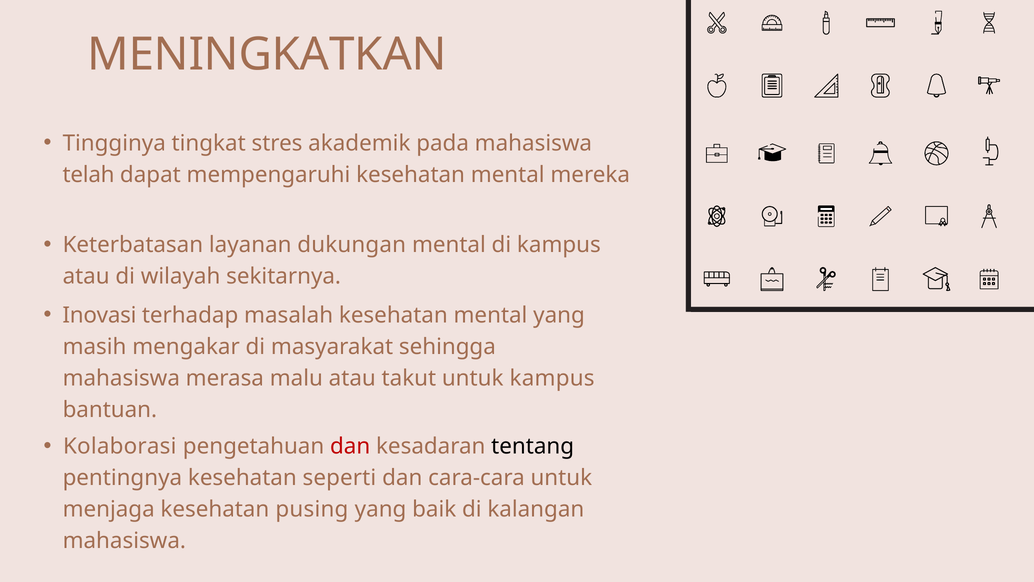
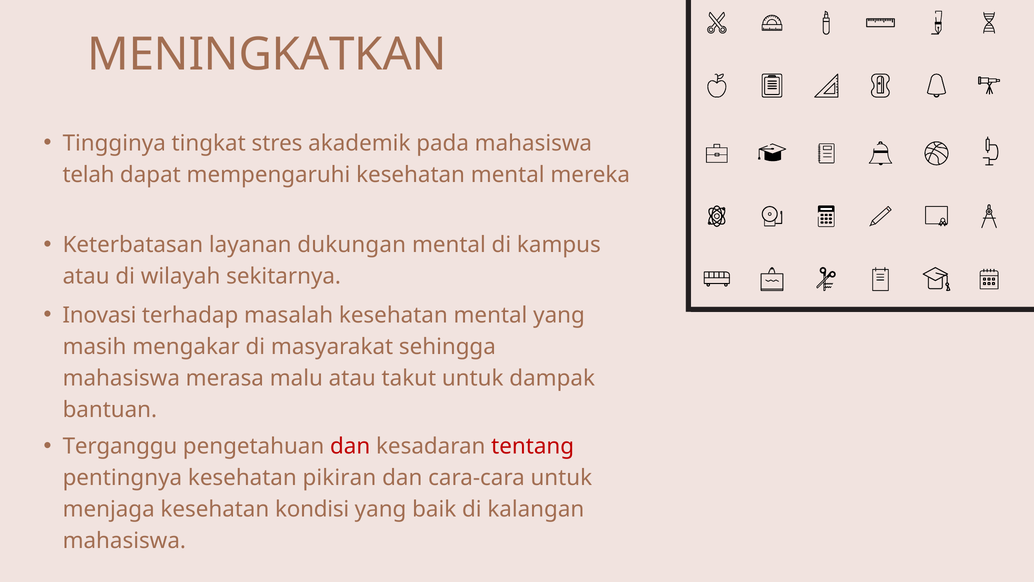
untuk kampus: kampus -> dampak (552, 378)
Kolaborasi: Kolaborasi -> Terganggu (120, 446)
tentang colour: black -> red (533, 446)
seperti: seperti -> pikiran (339, 478)
pusing: pusing -> kondisi (312, 509)
